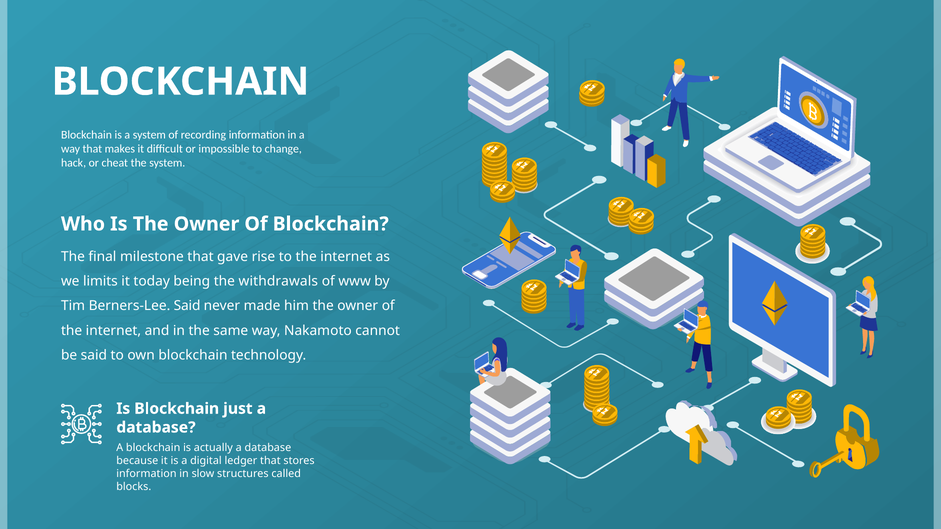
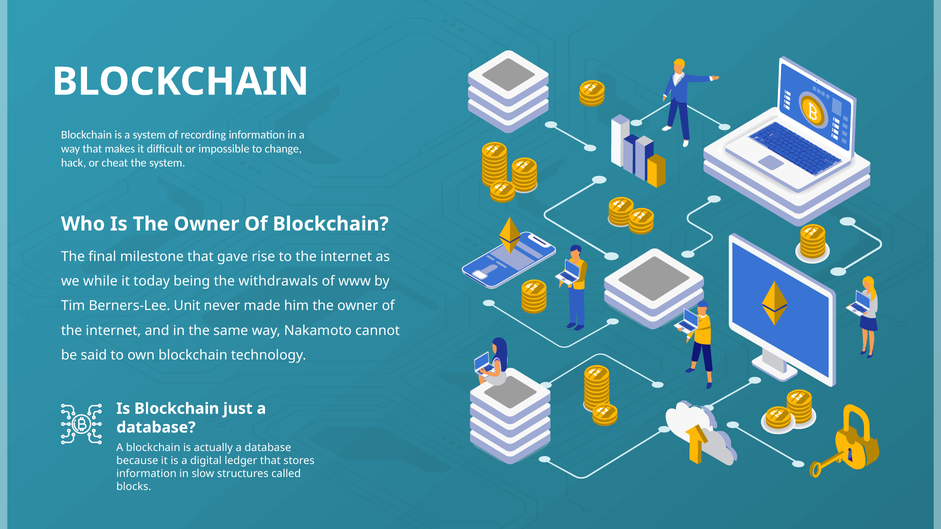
limits: limits -> while (100, 281)
Berners-Lee Said: Said -> Unit (187, 306)
